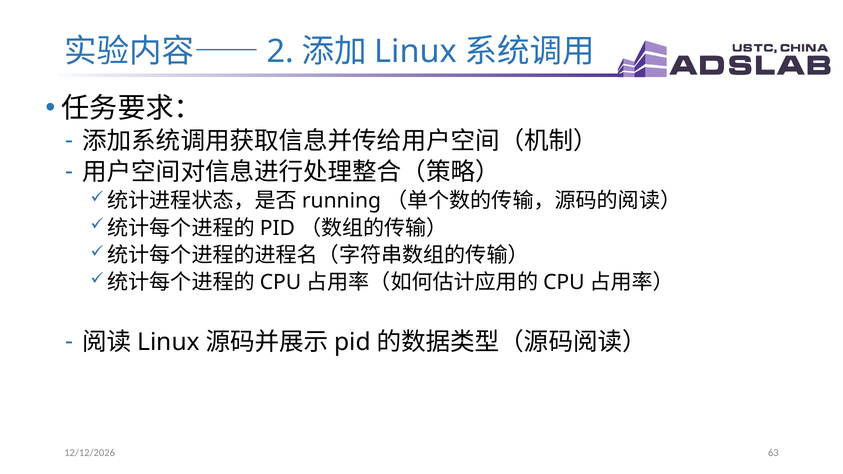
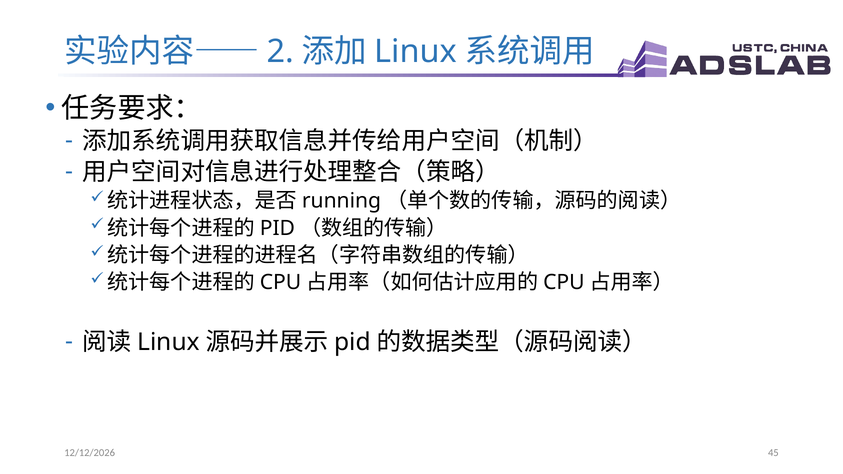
63: 63 -> 45 (773, 453)
